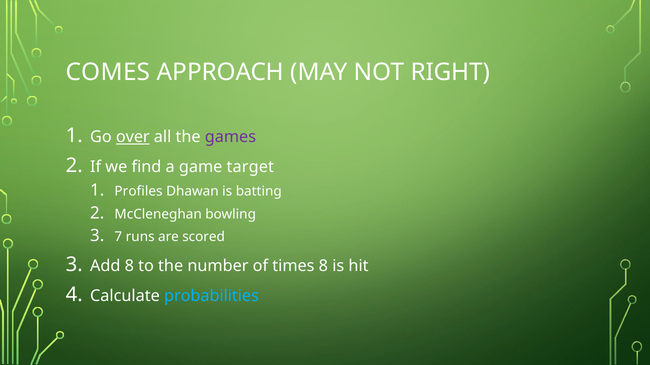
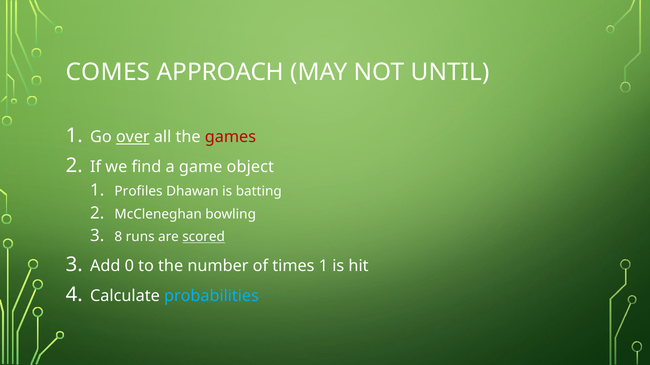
RIGHT: RIGHT -> UNTIL (450, 72)
games colour: purple -> red (230, 137)
target: target -> object (250, 167)
7: 7 -> 8 (118, 237)
scored underline: none -> present (204, 237)
Add 8: 8 -> 0 (129, 266)
times 8: 8 -> 1 (323, 266)
